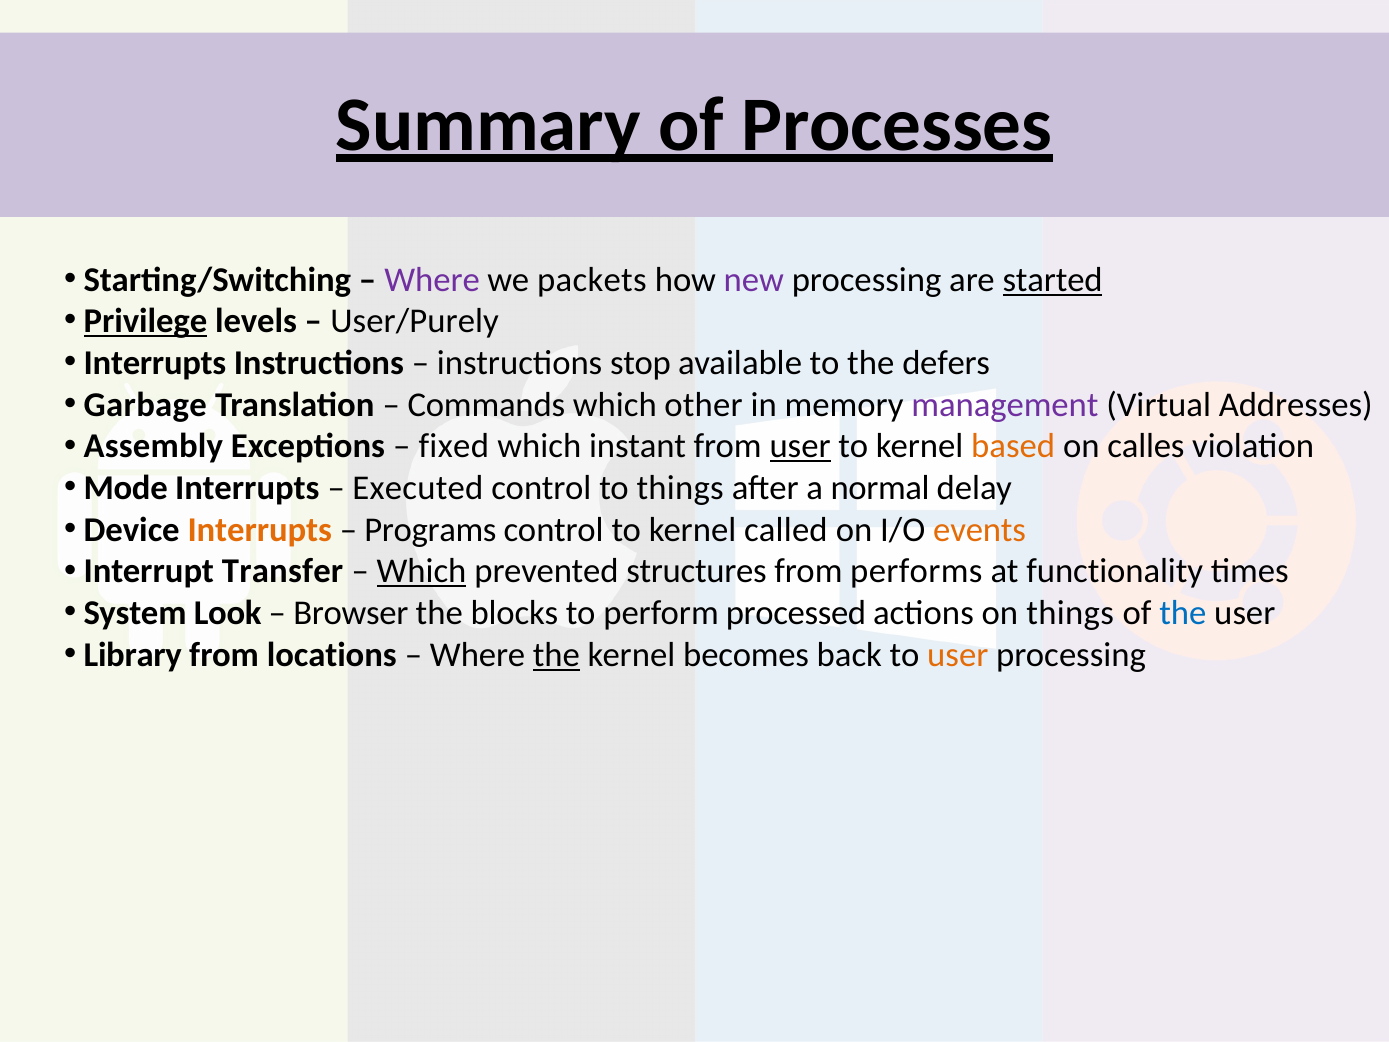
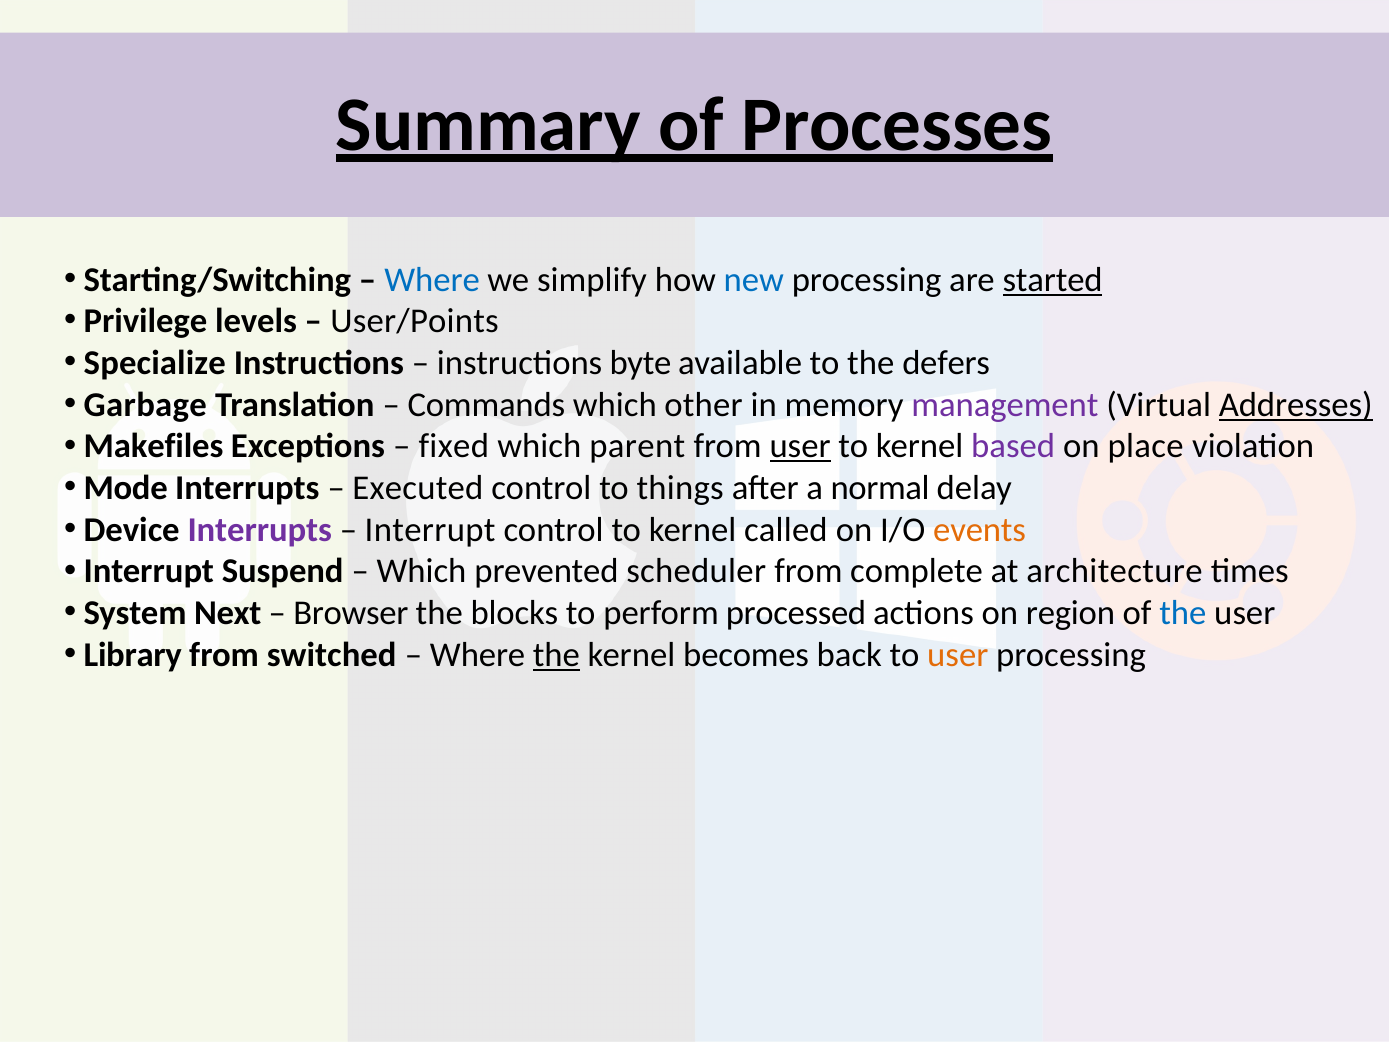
Where colour: purple -> blue (432, 280)
packets: packets -> simplify (592, 280)
new colour: purple -> blue (754, 280)
Privilege underline: present -> none (146, 321)
User/Purely: User/Purely -> User/Points (415, 321)
Interrupts: Interrupts -> Specialize (155, 363)
stop: stop -> byte (640, 363)
Addresses underline: none -> present (1296, 405)
Assembly: Assembly -> Makefiles (154, 446)
instant: instant -> parent (637, 446)
based colour: orange -> purple (1013, 446)
calles: calles -> place (1146, 446)
Interrupts colour: orange -> purple (260, 530)
Programs: Programs -> Interrupt (430, 530)
Transfer: Transfer -> Suspend (283, 571)
Which underline: present -> none (422, 571)
structures: structures -> scheduler (696, 571)
performs: performs -> complete (916, 571)
functionality: functionality -> architecture (1115, 571)
Look: Look -> Next (228, 613)
on things: things -> region (1070, 613)
locations: locations -> switched (332, 655)
